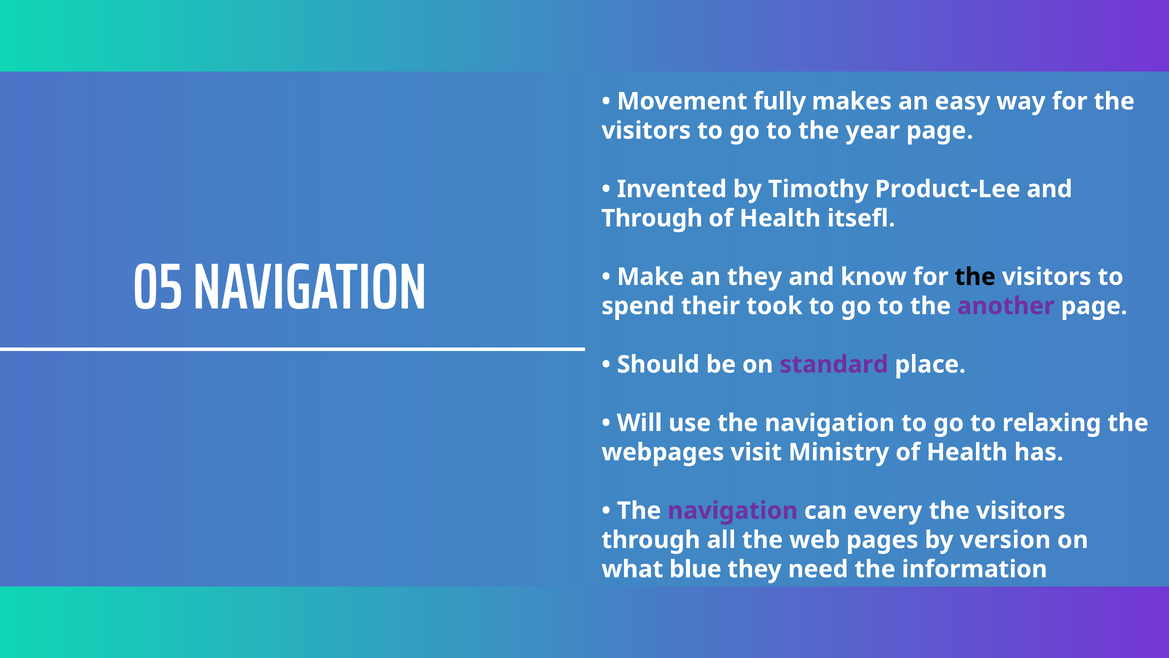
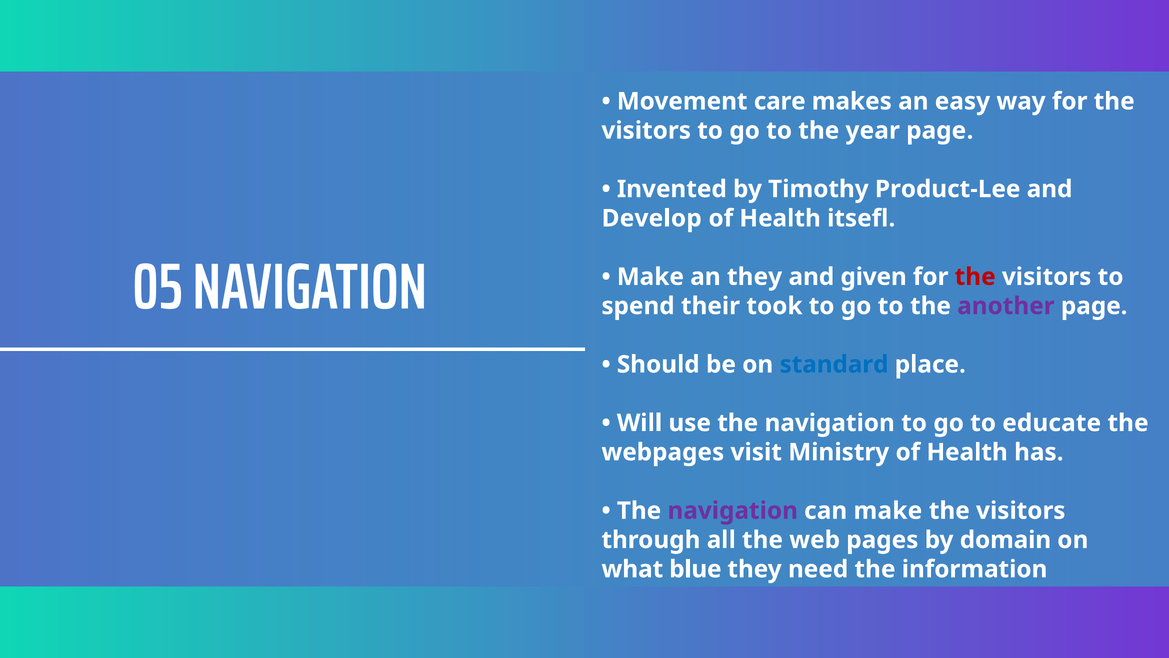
fully: fully -> care (780, 101)
Through: Through -> Develop (652, 218)
know: know -> given (874, 277)
the colour: black -> red (975, 277)
standard colour: purple -> blue (834, 364)
relaxing: relaxing -> educate (1052, 423)
can every: every -> make (888, 510)
version: version -> domain (1005, 540)
